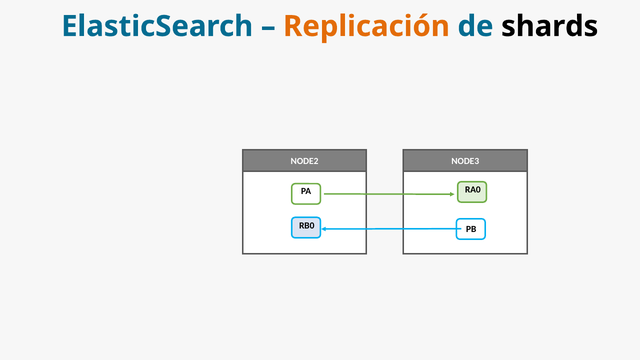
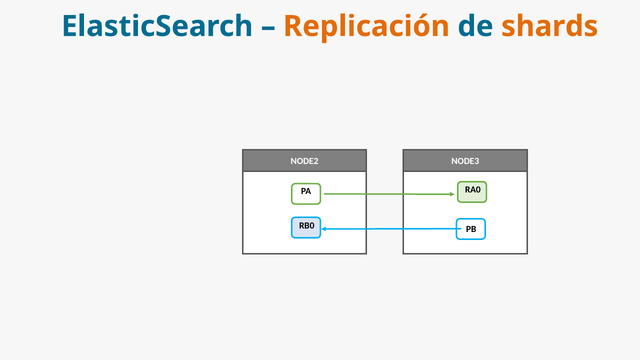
shards colour: black -> orange (550, 26)
